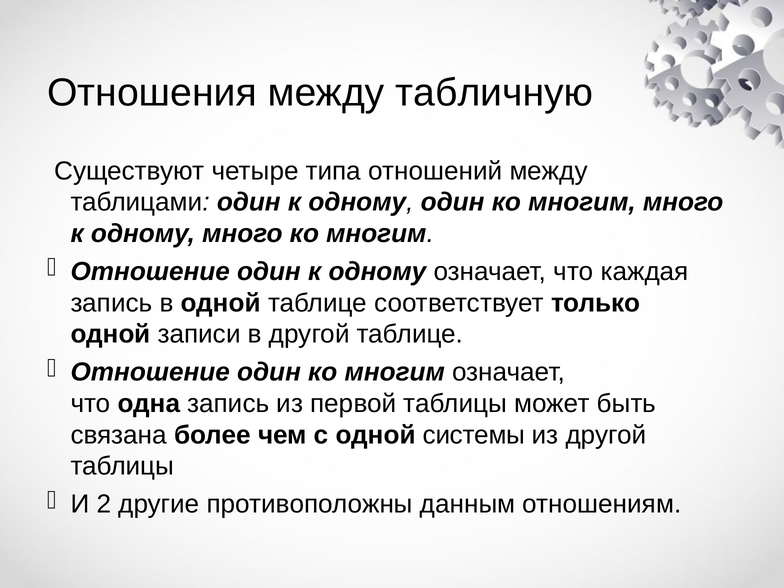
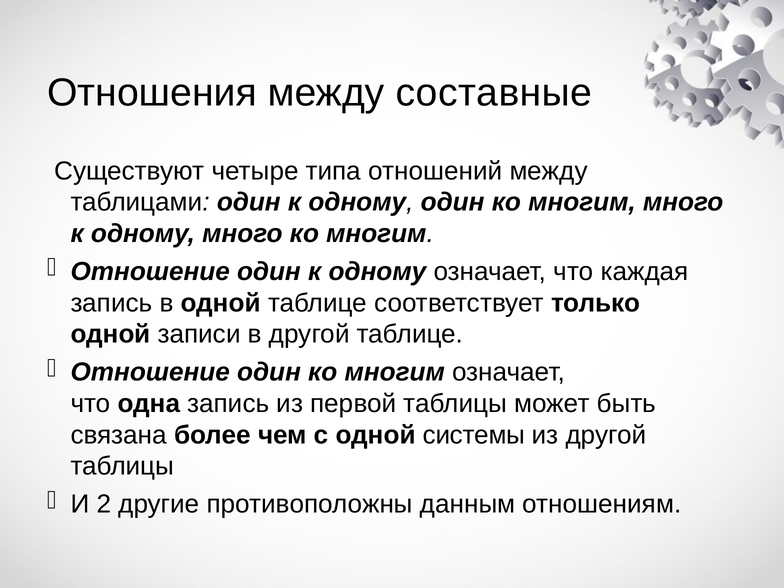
табличную: табличную -> составные (494, 93)
